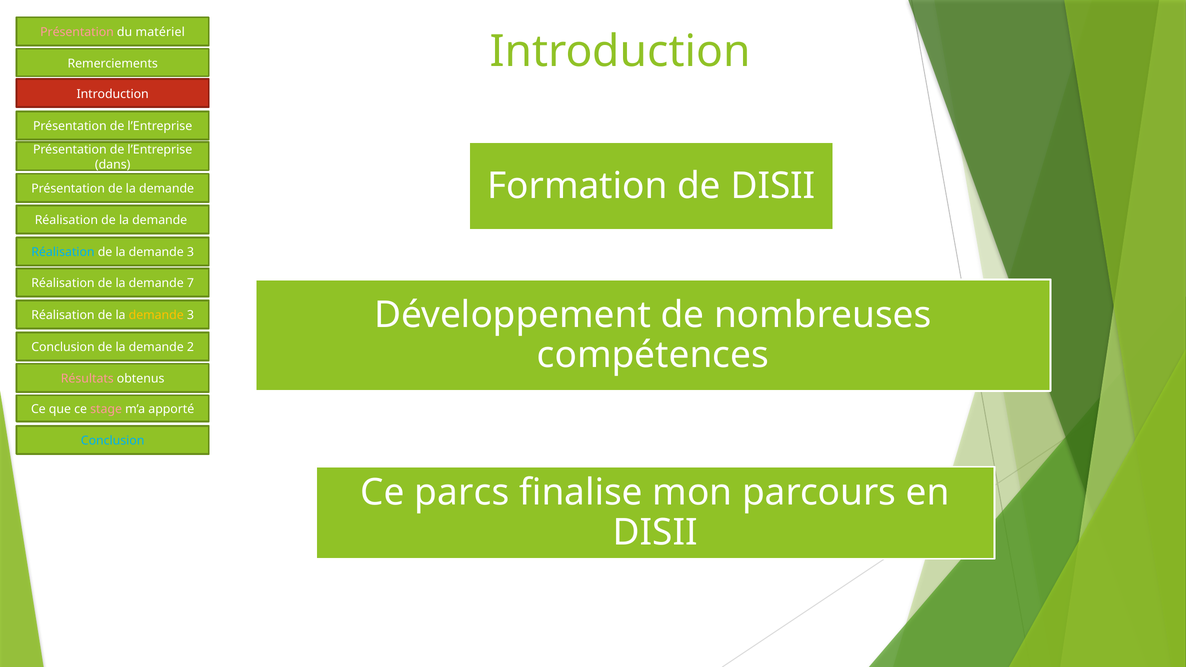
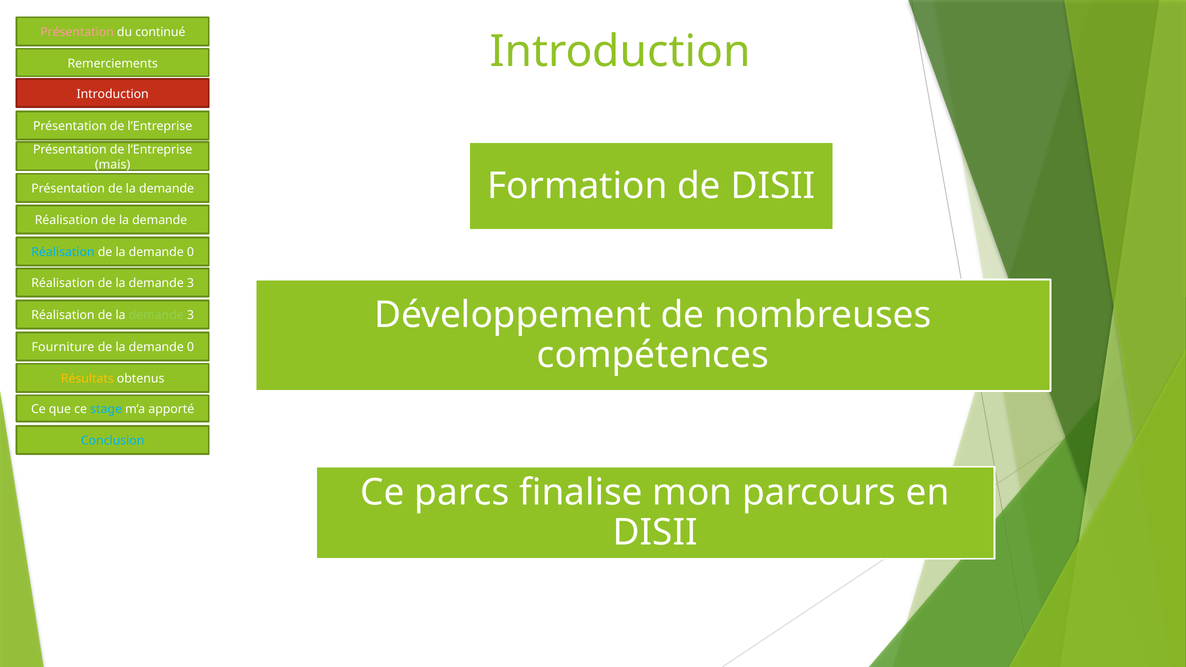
matériel: matériel -> continué (160, 32)
dans: dans -> mais (113, 165)
3: 3 -> 0 (191, 252)
7: 7 -> 3 (191, 283)
demande colour: yellow -> light green (156, 315)
Conclusion: Conclusion -> Fourniture (63, 347)
2: 2 -> 0 (191, 347)
Résultats colour: pink -> yellow (87, 379)
stage colour: pink -> light blue (106, 409)
